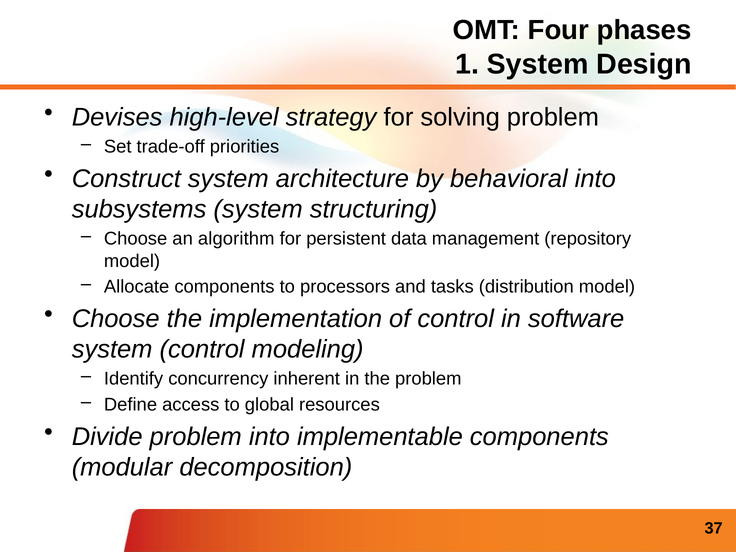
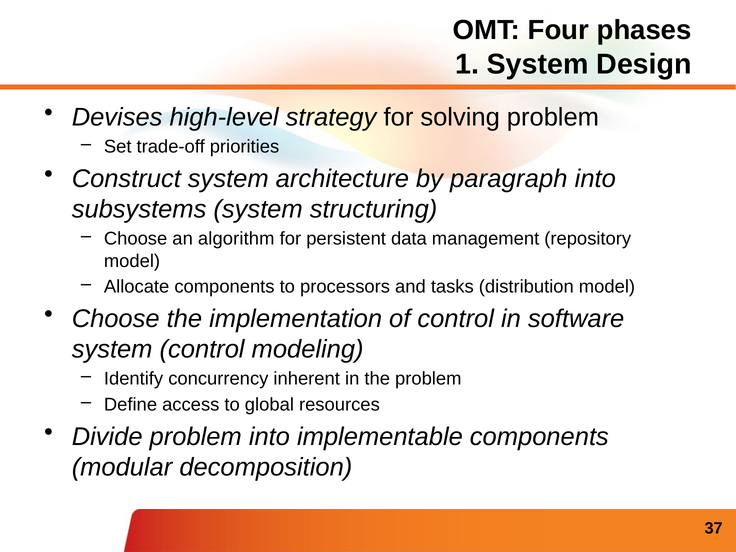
behavioral: behavioral -> paragraph (509, 179)
